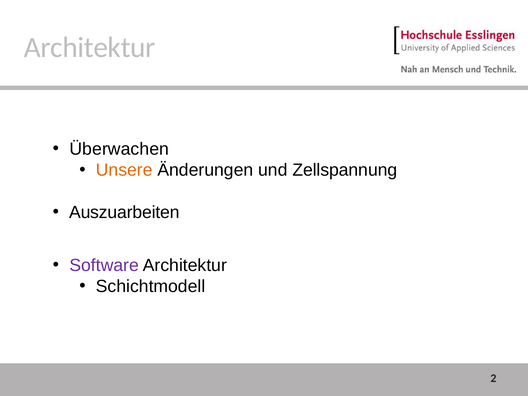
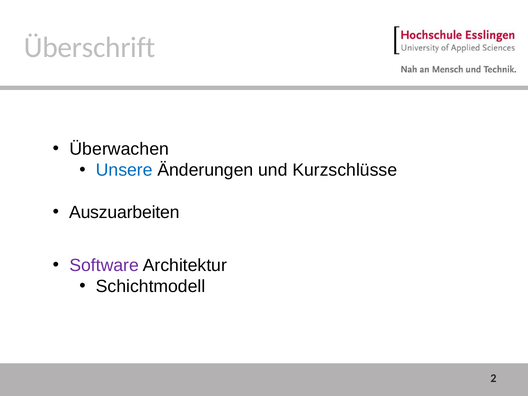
Architektur: Architektur -> Überschrift (90, 48)
Unsere colour: orange -> blue (124, 170)
Zellspannung: Zellspannung -> Kurzschlüsse (345, 170)
